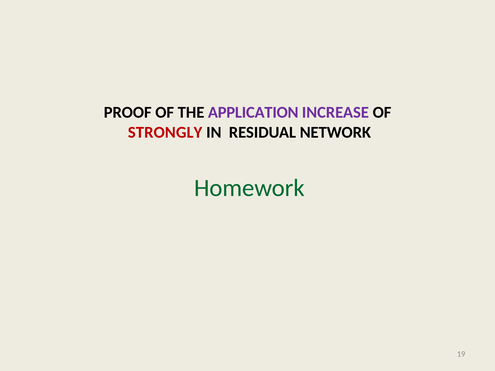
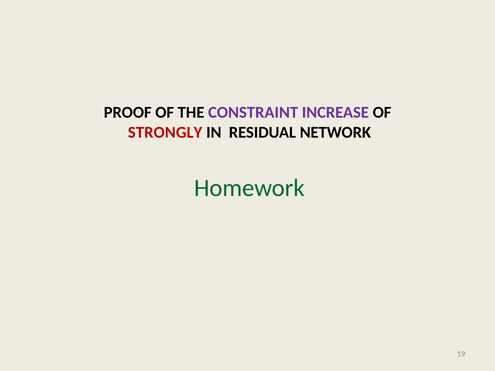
APPLICATION: APPLICATION -> CONSTRAINT (253, 113)
